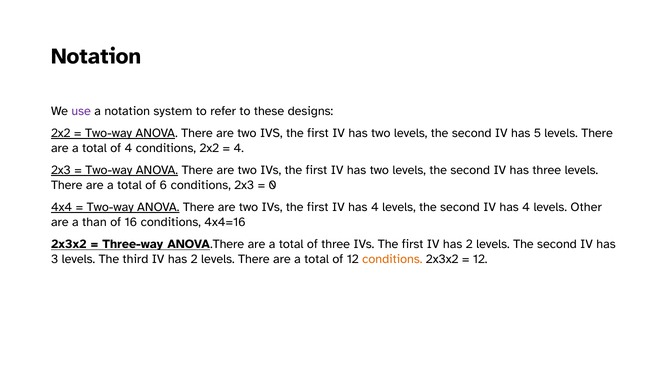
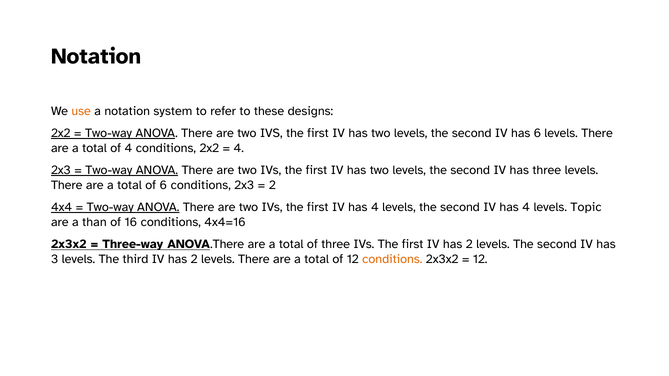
use colour: purple -> orange (81, 111)
has 5: 5 -> 6 (537, 133)
0: 0 -> 2 (272, 185)
Other: Other -> Topic (586, 207)
